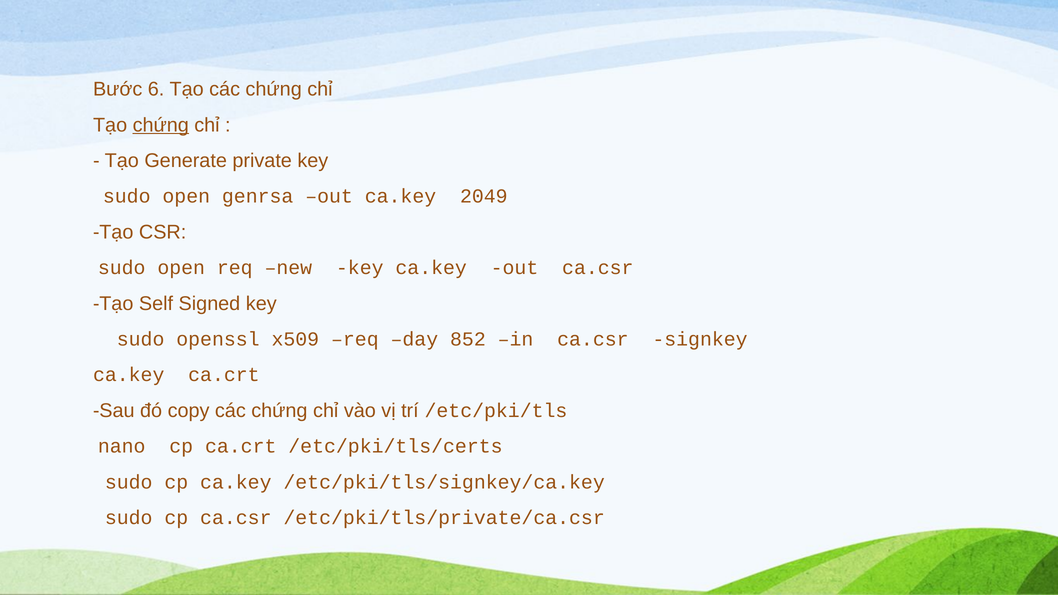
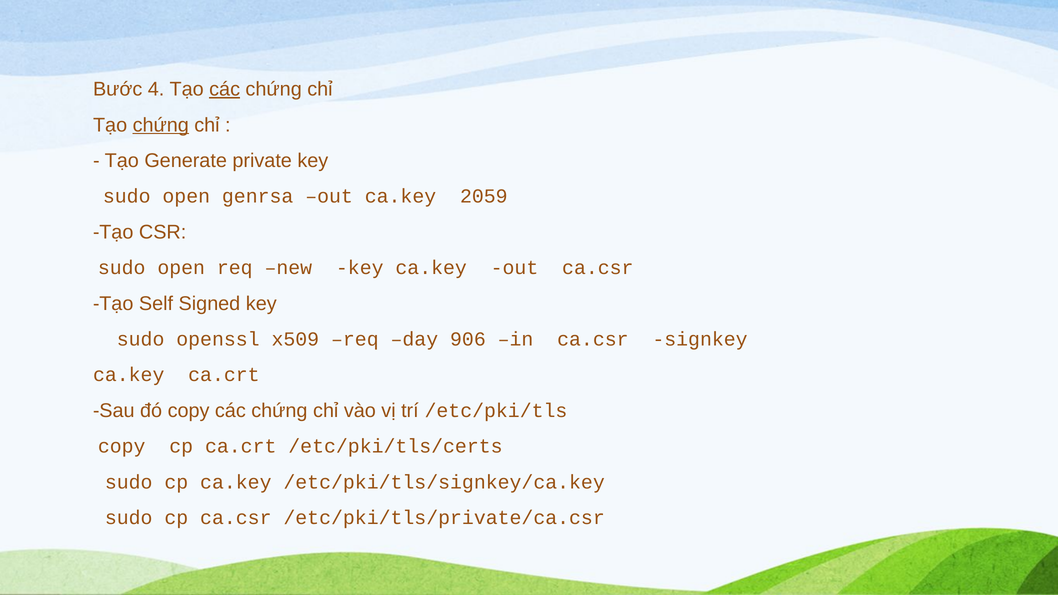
6: 6 -> 4 (156, 89)
các underline: none -> present (225, 89)
2049: 2049 -> 2059 (484, 196)
852: 852 -> 906 (468, 339)
nano: nano -> copy (122, 446)
